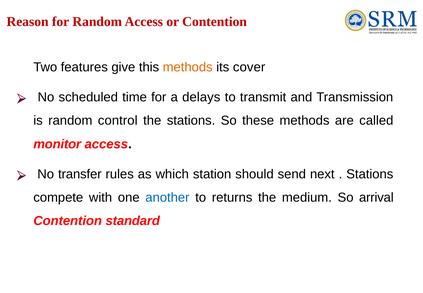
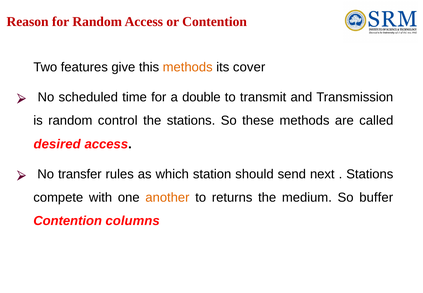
delays: delays -> double (201, 97)
monitor: monitor -> desired (57, 144)
another colour: blue -> orange (167, 197)
arrival: arrival -> buffer (376, 197)
standard: standard -> columns (133, 221)
